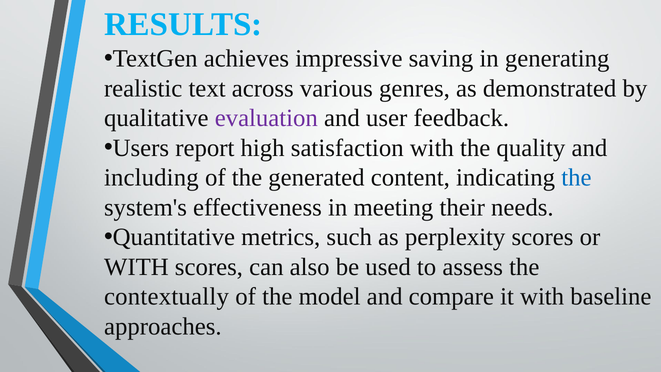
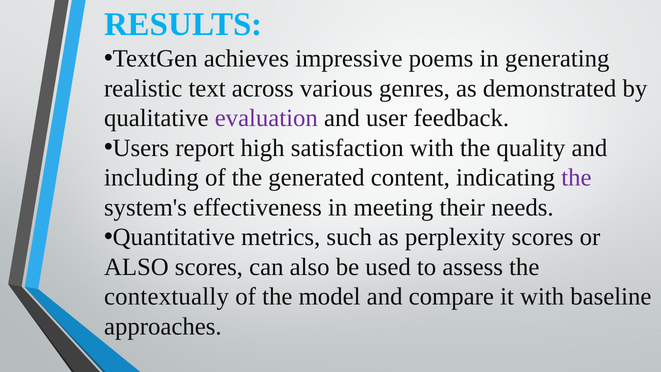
saving: saving -> poems (441, 59)
the colour: blue -> purple (576, 178)
WITH: WITH -> ALSO (136, 267)
